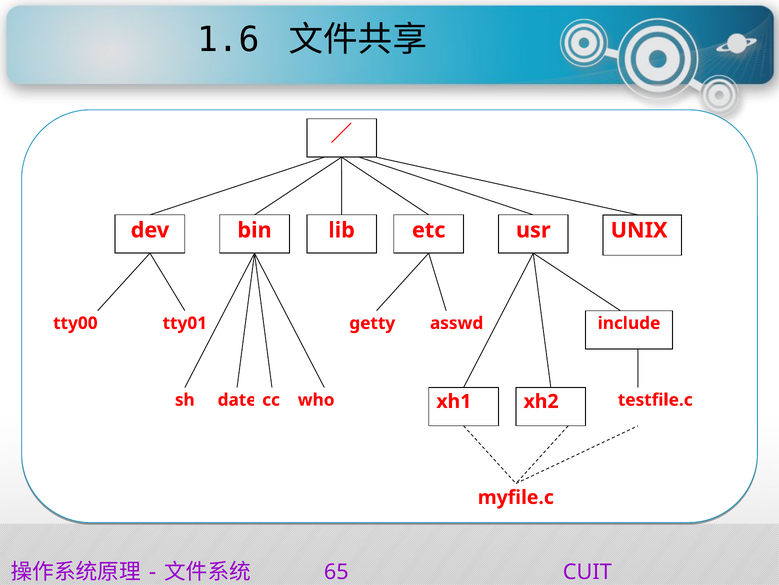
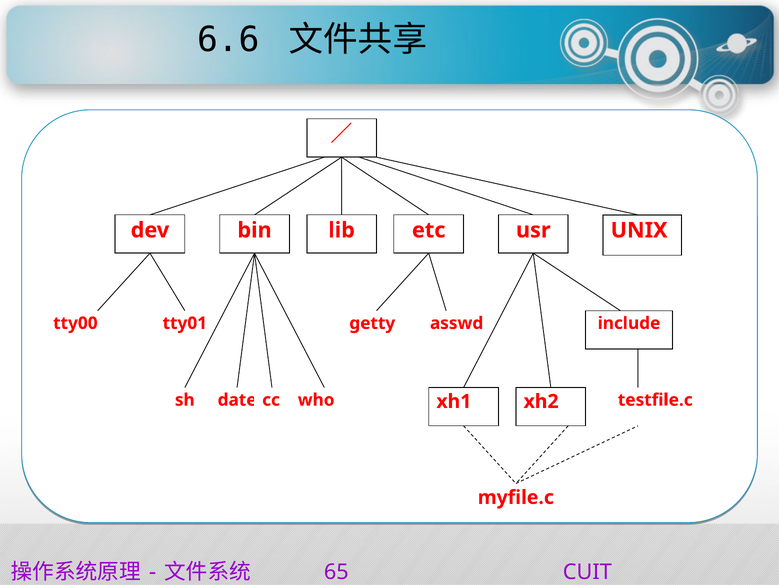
1.6: 1.6 -> 6.6 (228, 40)
